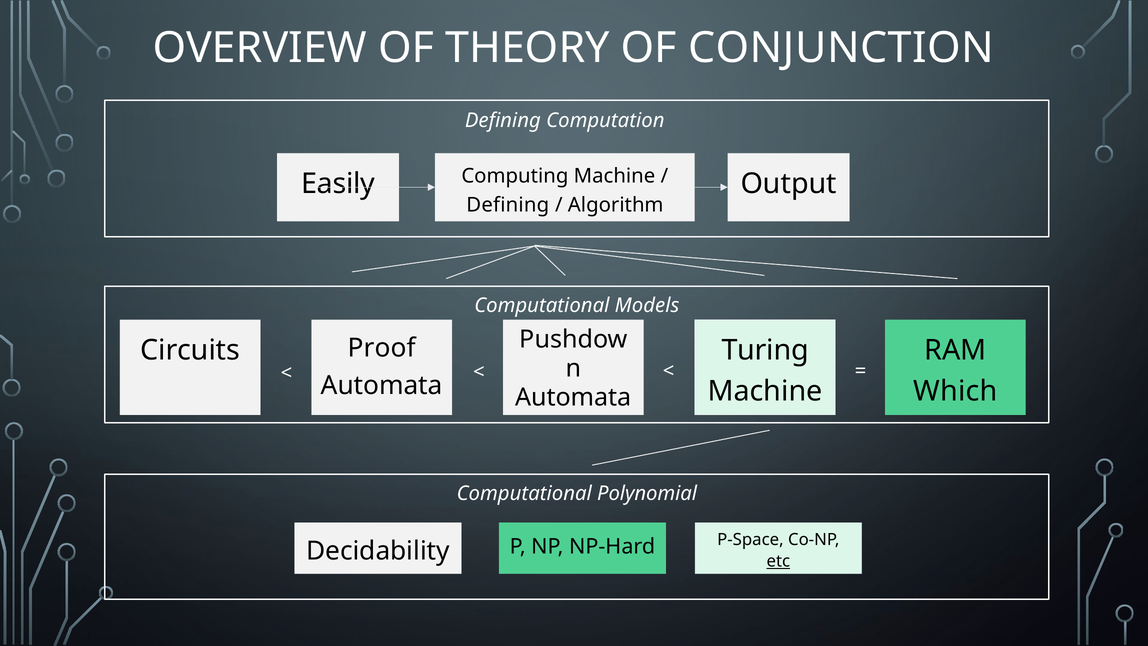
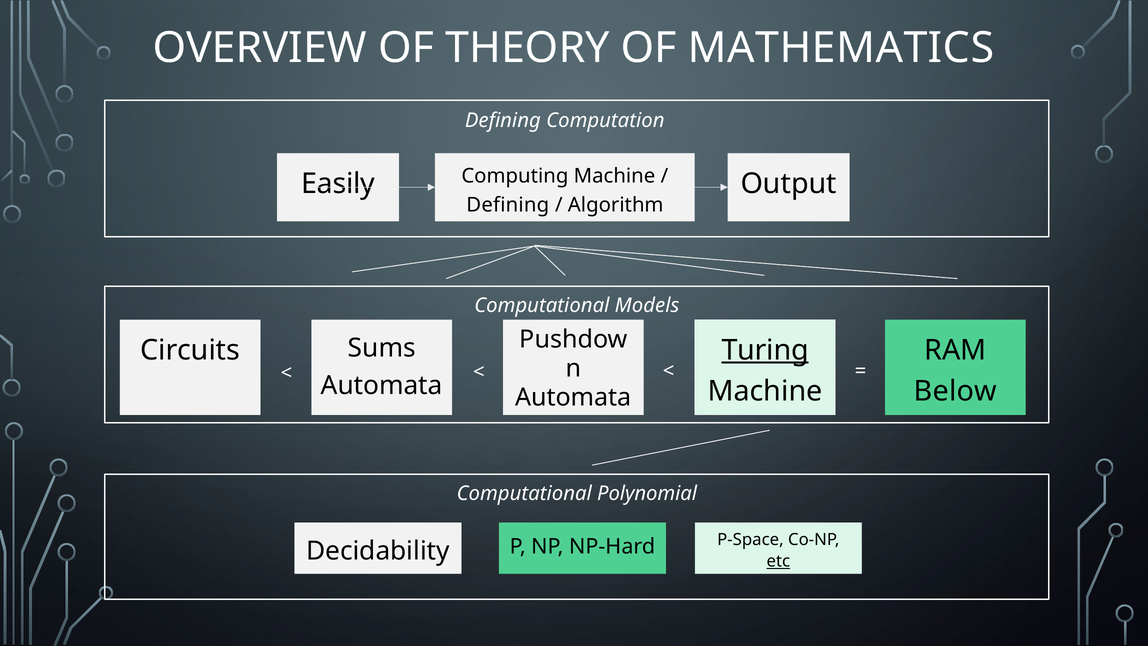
CONJUNCTION: CONJUNCTION -> MATHEMATICS (841, 48)
Proof: Proof -> Sums (382, 348)
Turing underline: none -> present (765, 350)
Which: Which -> Below (955, 391)
